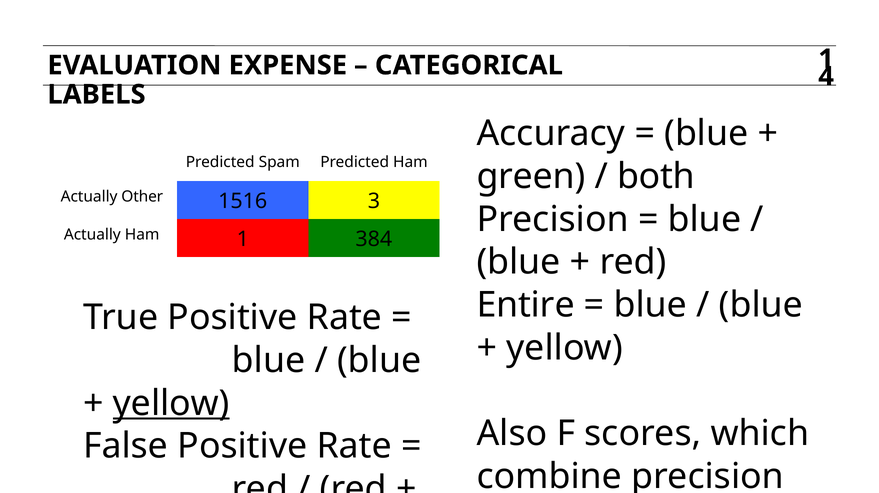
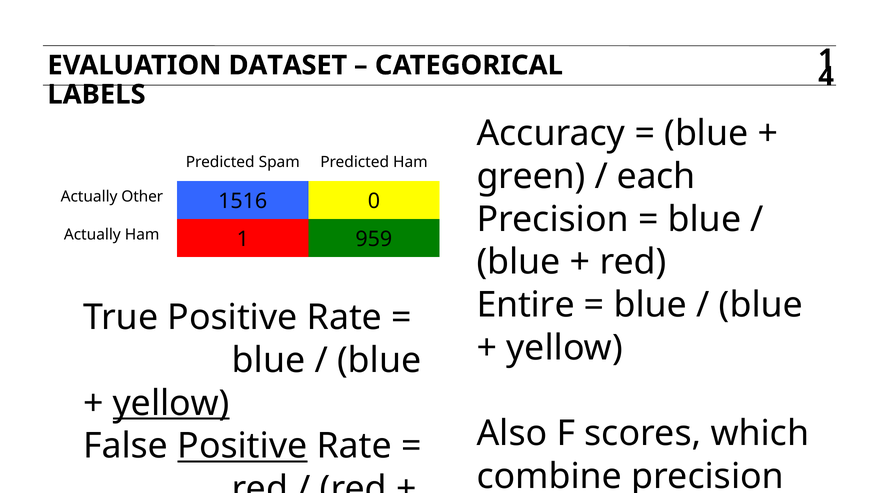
EXPENSE: EXPENSE -> DATASET (288, 65)
both: both -> each (656, 177)
3: 3 -> 0 (374, 202)
384: 384 -> 959 (374, 239)
Positive underline: none -> present (242, 447)
